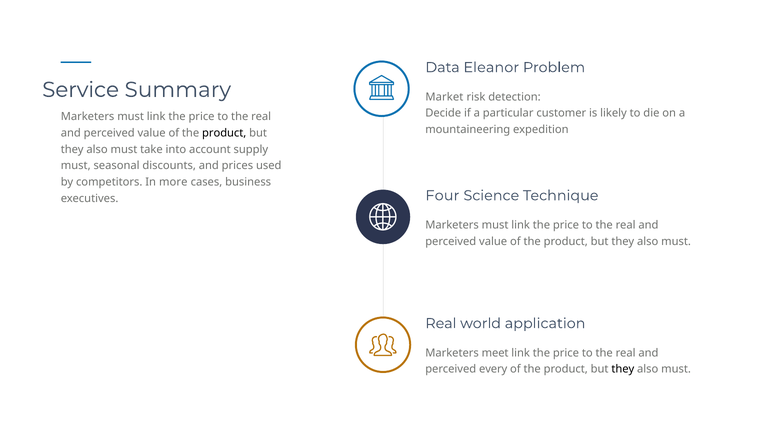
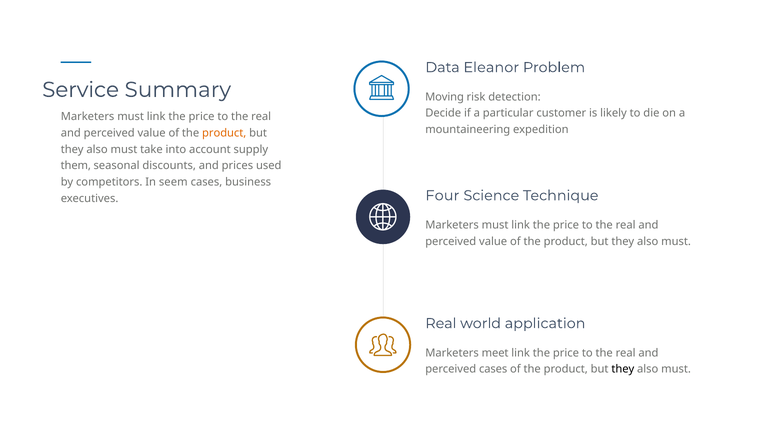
Market: Market -> Moving (445, 97)
product colour: black -> orange (224, 133)
must: must -> them (76, 166)
more: more -> seem (173, 182)
perceived every: every -> cases (493, 369)
